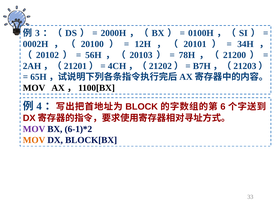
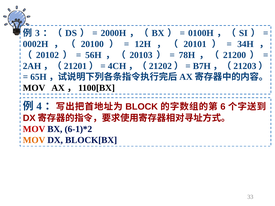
MOV colour: purple -> red (34, 129)
